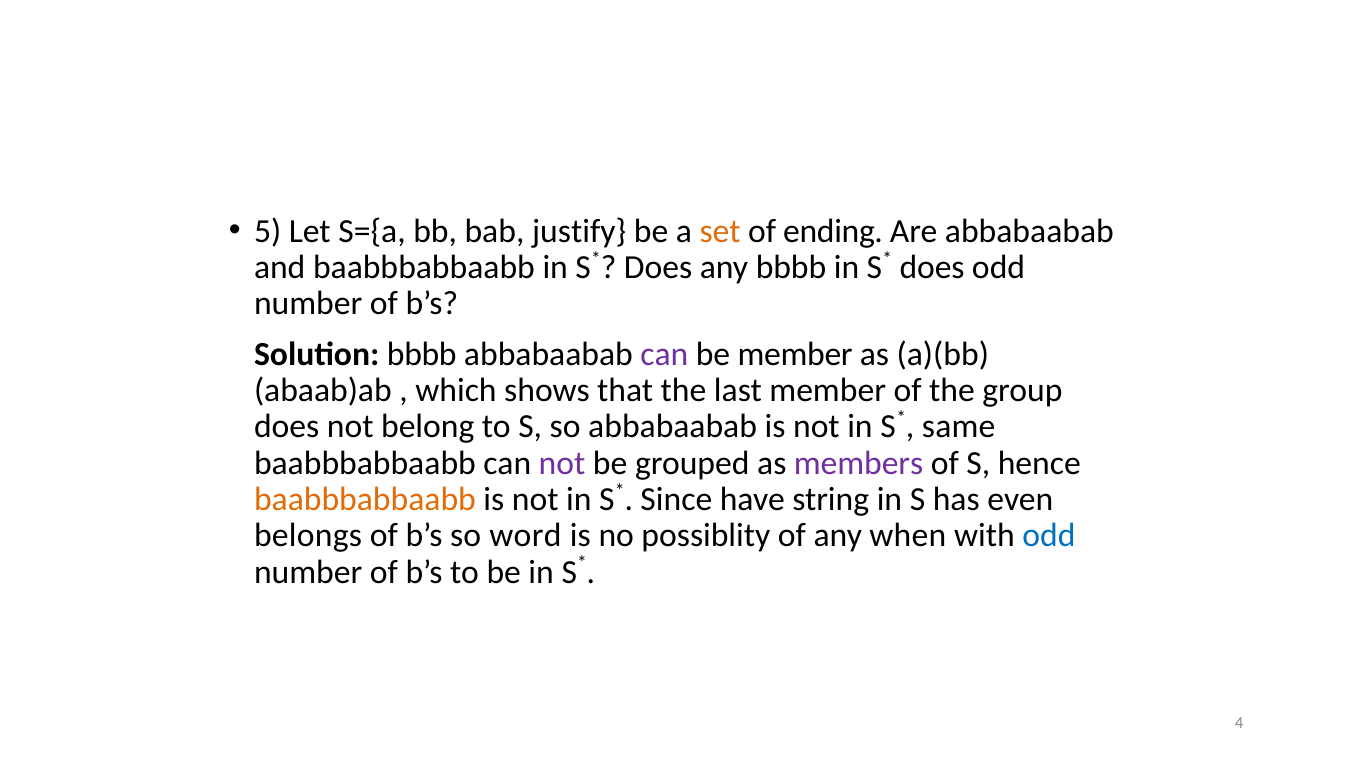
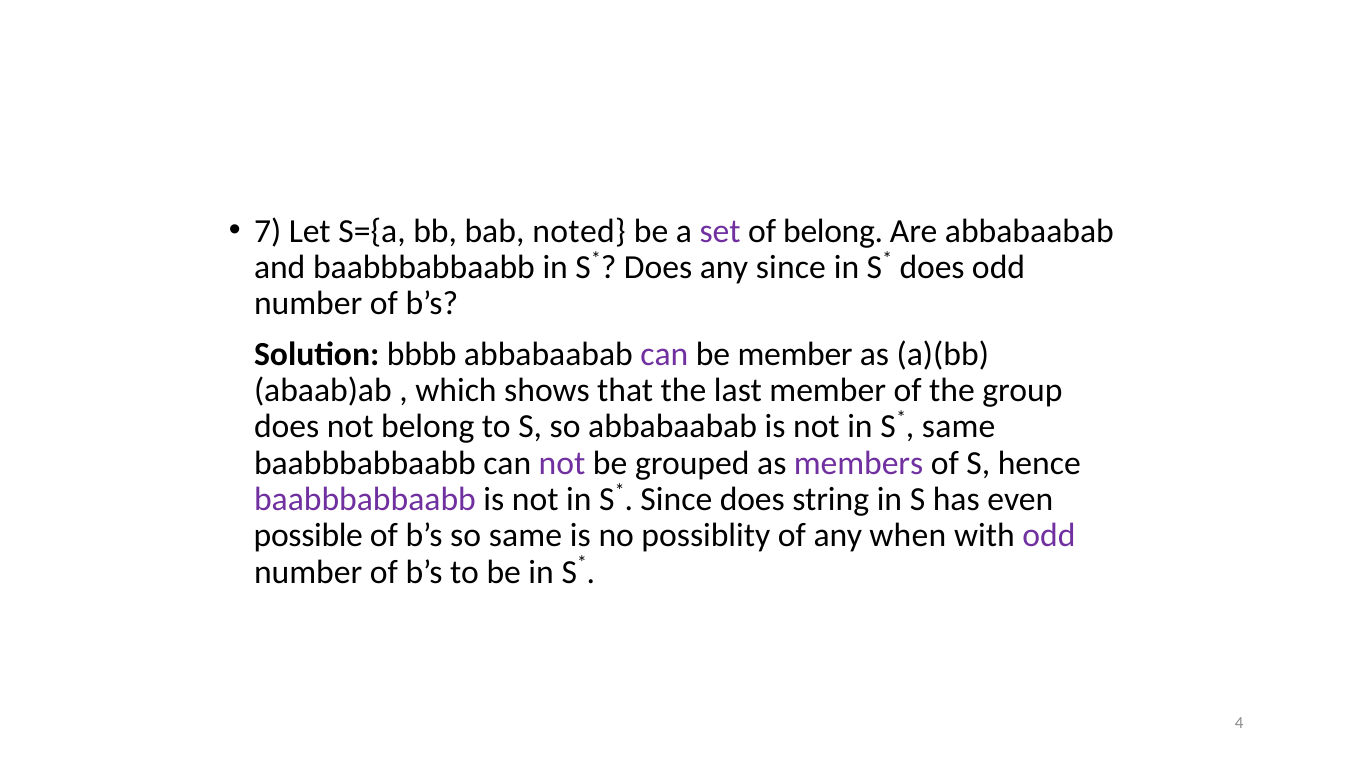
5: 5 -> 7 (268, 231)
justify: justify -> noted (579, 231)
set colour: orange -> purple (720, 231)
of ending: ending -> belong (833, 231)
any bbbb: bbbb -> since (791, 268)
baabbbabbaabb colour: orange -> purple (365, 500)
Since have: have -> does (752, 500)
belongs: belongs -> possible (308, 536)
so word: word -> same (525, 536)
odd colour: blue -> purple (1049, 536)
